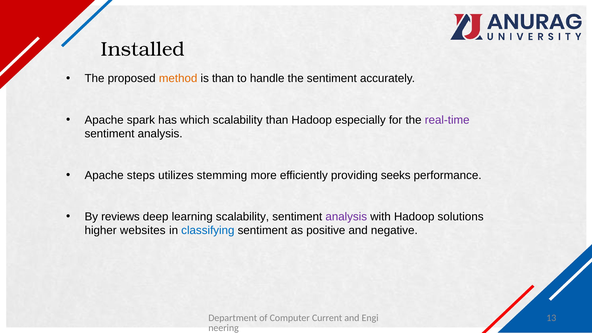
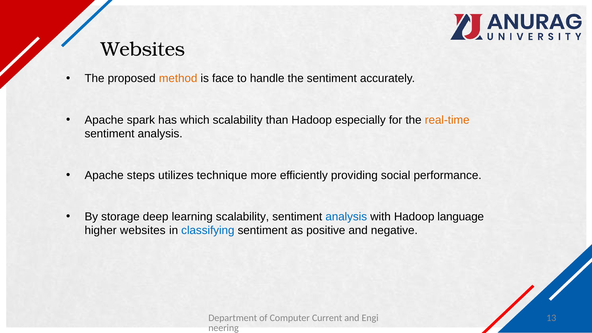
Installed: Installed -> Websites (143, 49)
is than: than -> face (223, 78)
real-time colour: purple -> orange (447, 120)
stemming: stemming -> technique (222, 175)
seeks: seeks -> social (396, 175)
reviews: reviews -> storage (120, 217)
analysis colour: purple -> blue (346, 217)
solutions: solutions -> language (461, 217)
